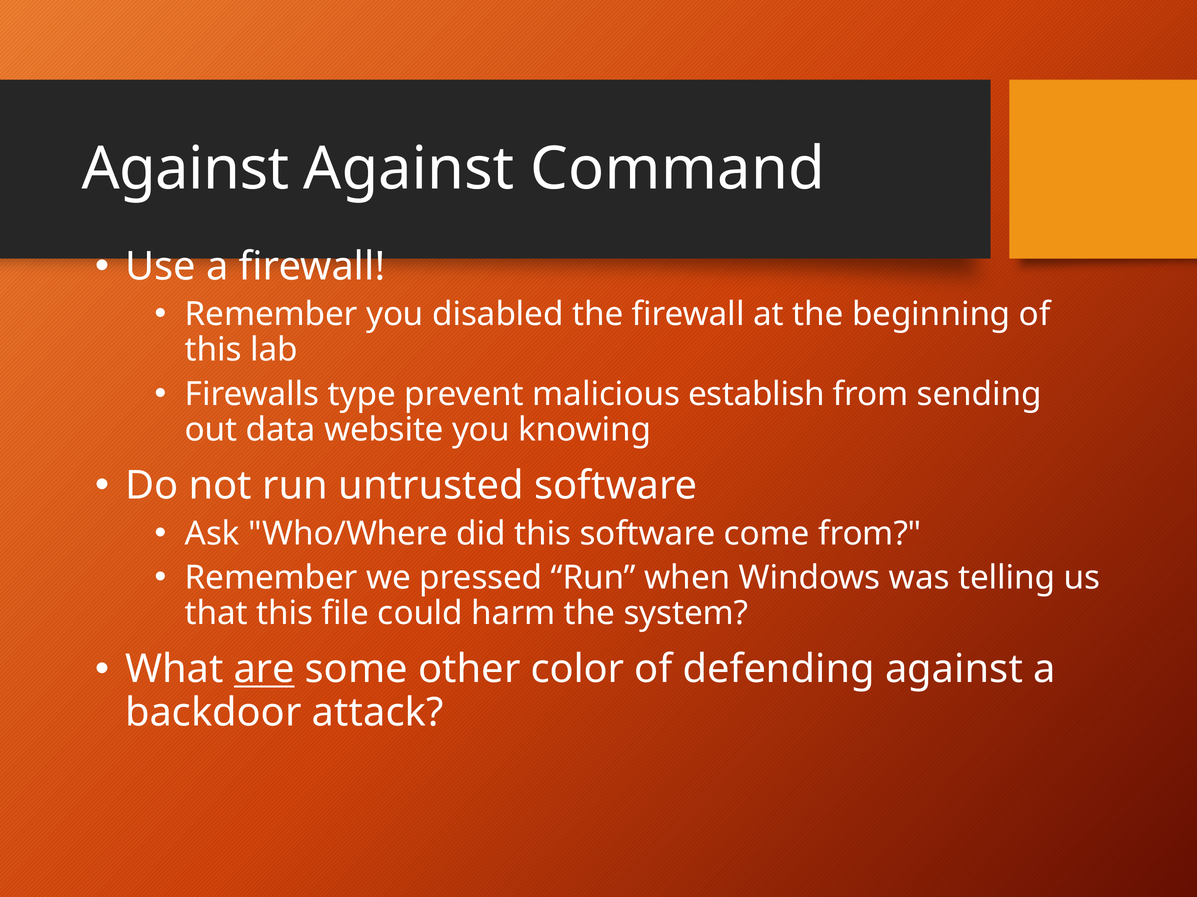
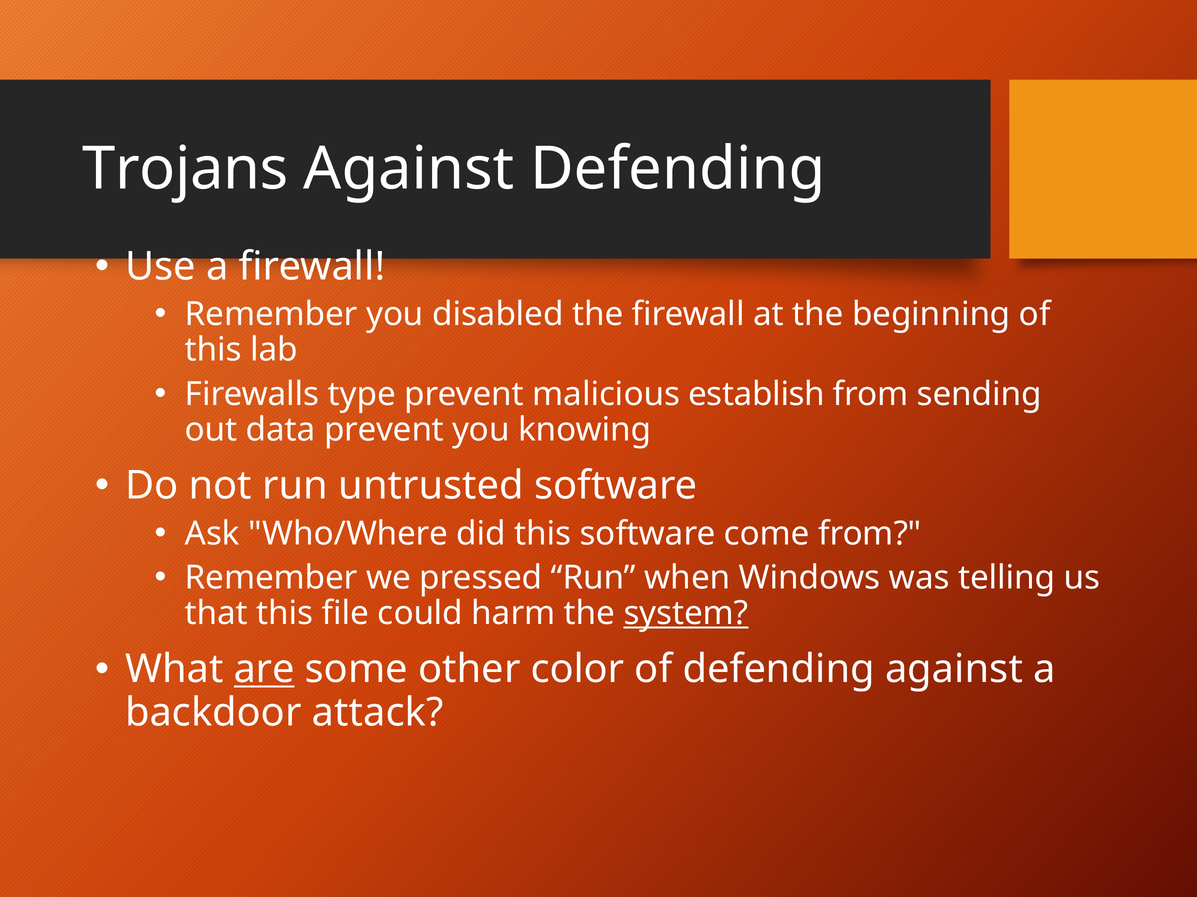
Against: Against -> Trojans (185, 169)
Against Command: Command -> Defending (678, 169)
data website: website -> prevent (384, 430)
system underline: none -> present (686, 614)
